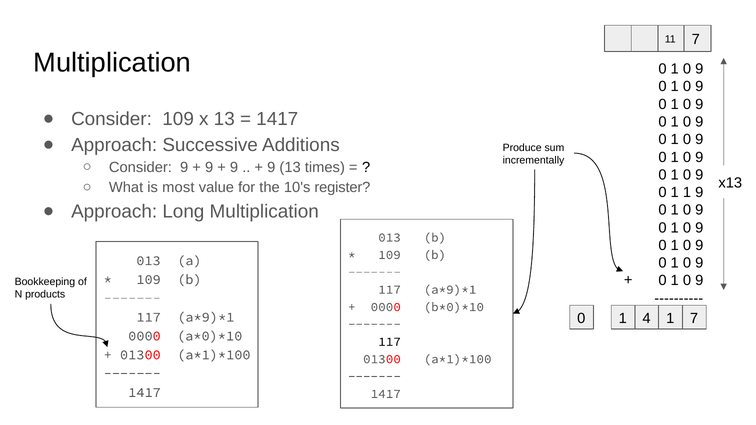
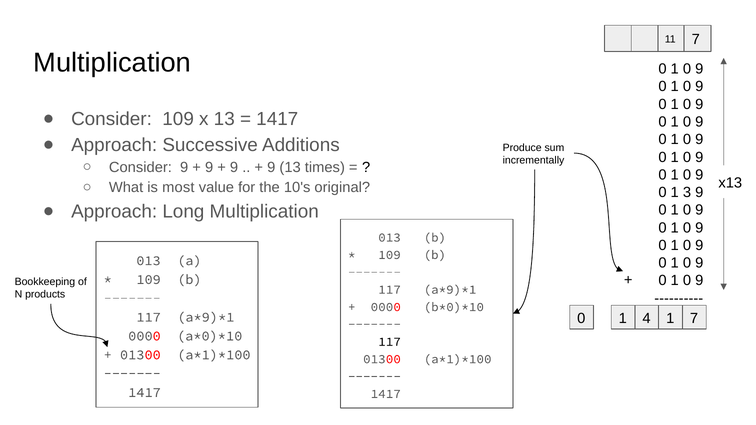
register: register -> original (342, 188)
1 1: 1 -> 3 (687, 193)
